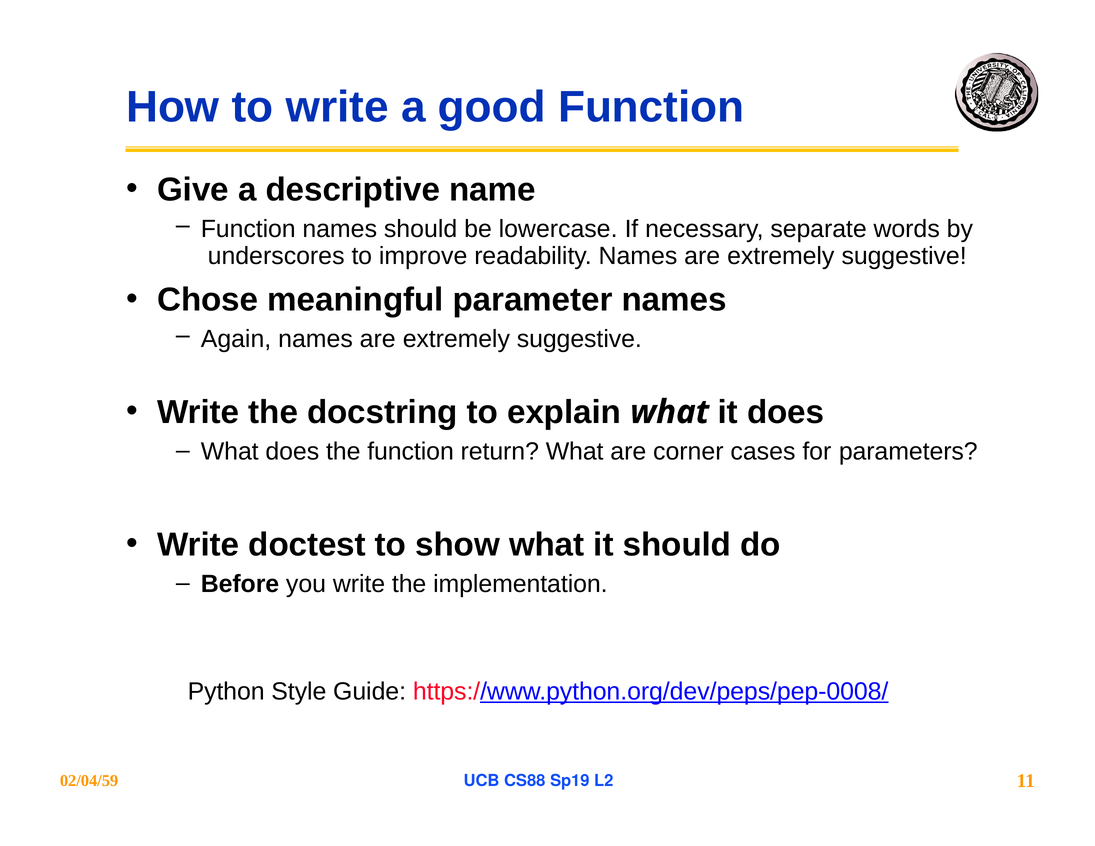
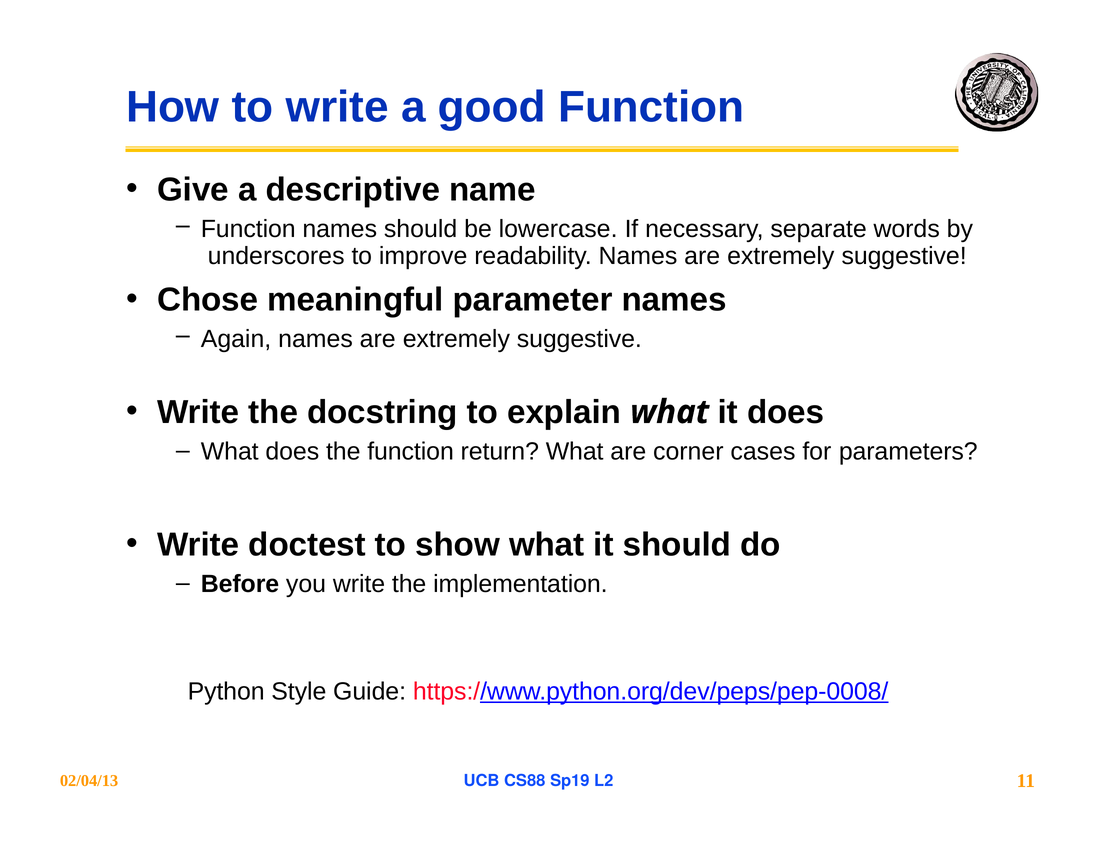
02/04/59: 02/04/59 -> 02/04/13 (89, 781)
